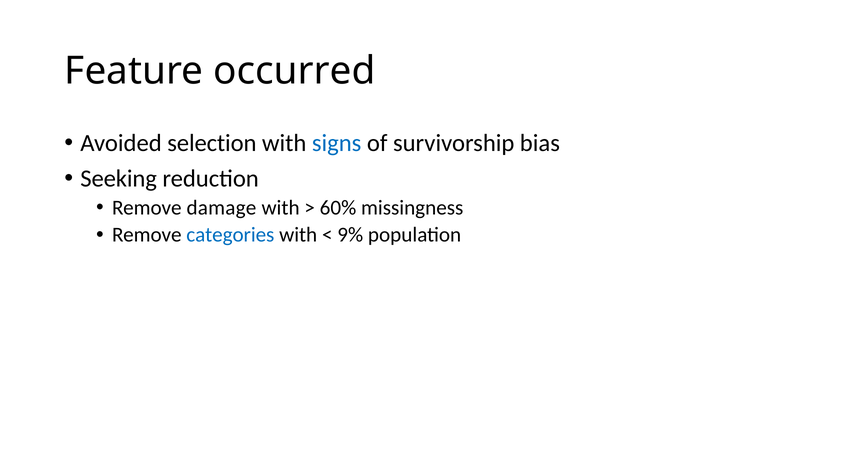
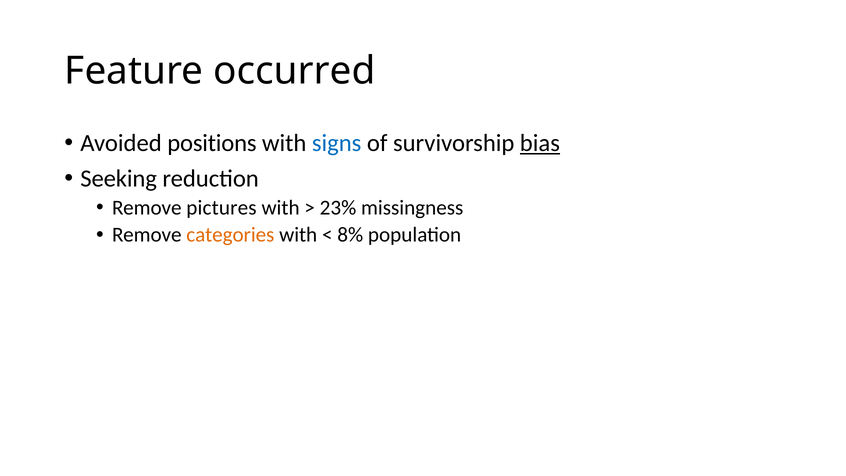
selection: selection -> positions (212, 143)
bias underline: none -> present (540, 143)
damage: damage -> pictures (221, 208)
60%: 60% -> 23% (338, 208)
categories colour: blue -> orange (230, 235)
9%: 9% -> 8% (350, 235)
